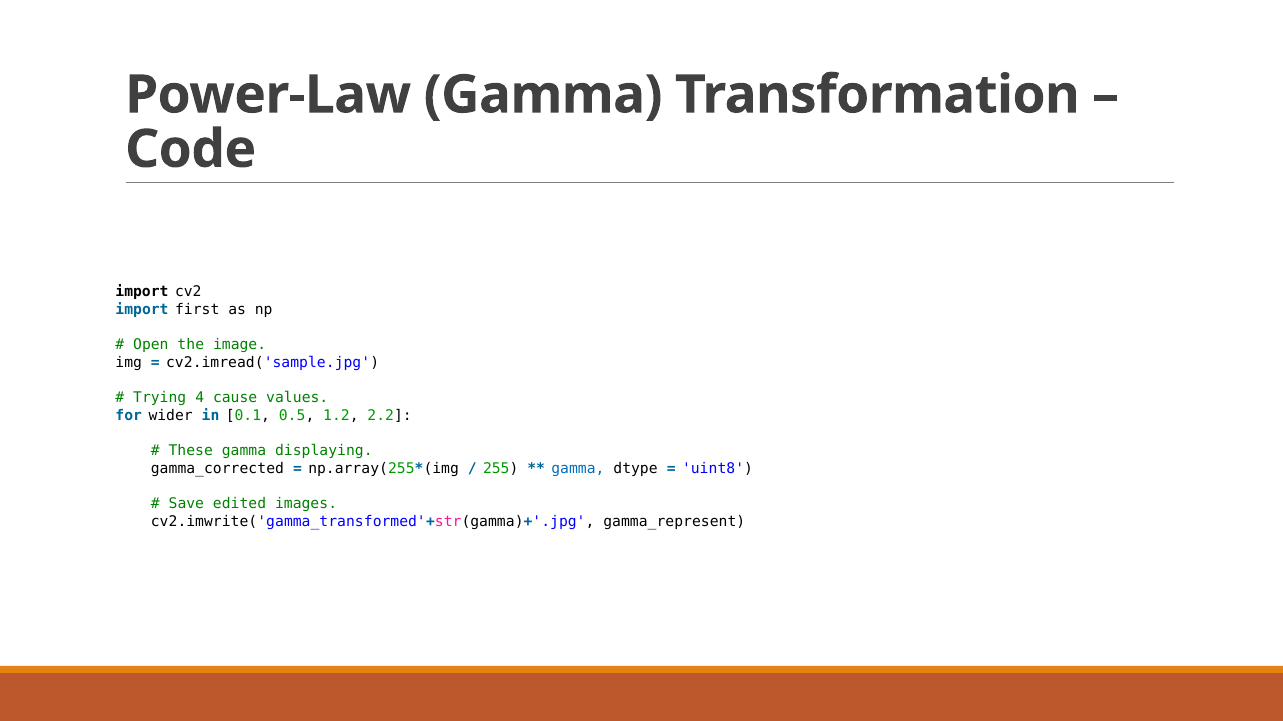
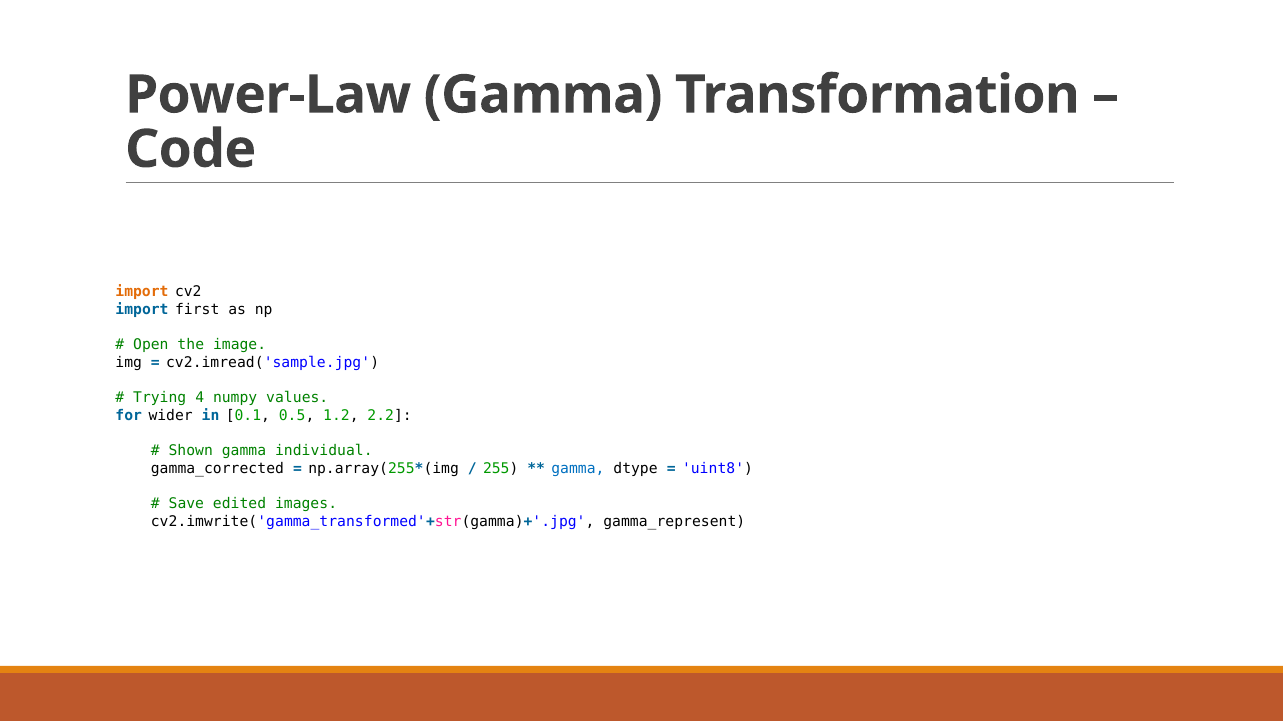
import colour: black -> orange (142, 292)
cause: cause -> numpy (235, 398)
These: These -> Shown (191, 451)
displaying: displaying -> individual (324, 451)
